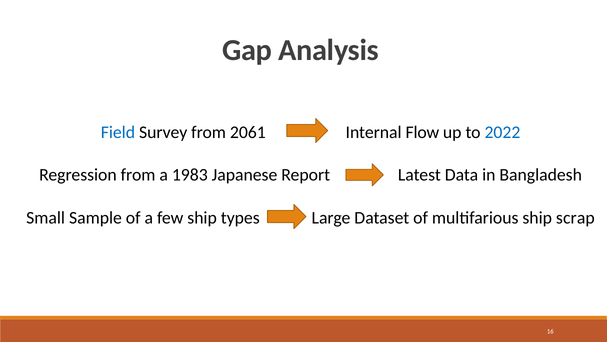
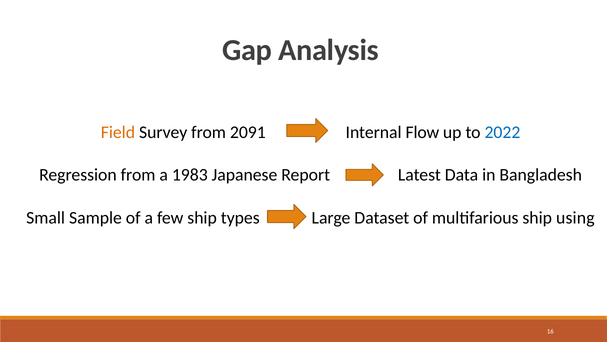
Field colour: blue -> orange (118, 132)
2061: 2061 -> 2091 (248, 132)
scrap: scrap -> using (575, 217)
